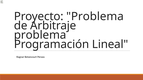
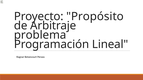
Proyecto Problema: Problema -> Propósito (95, 16)
